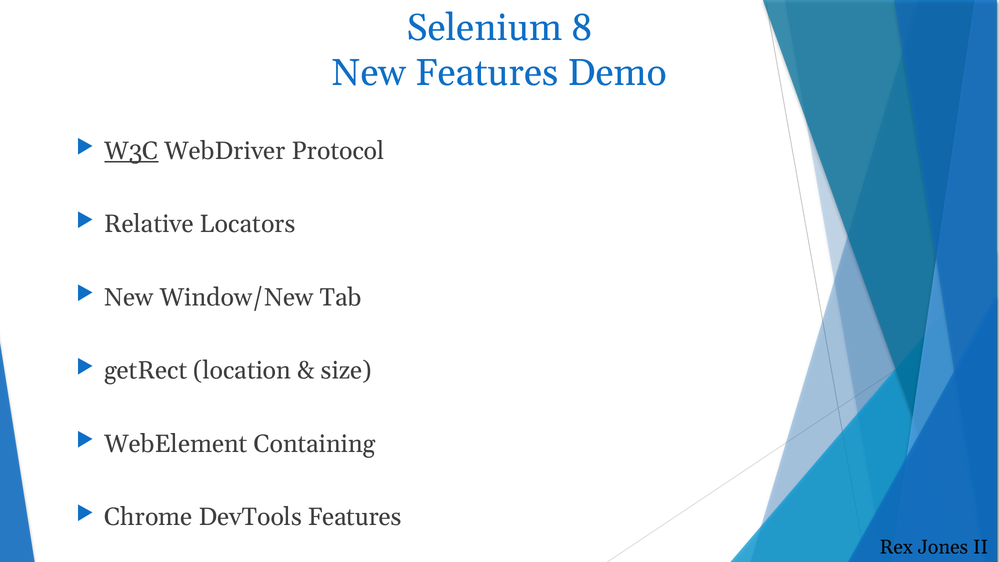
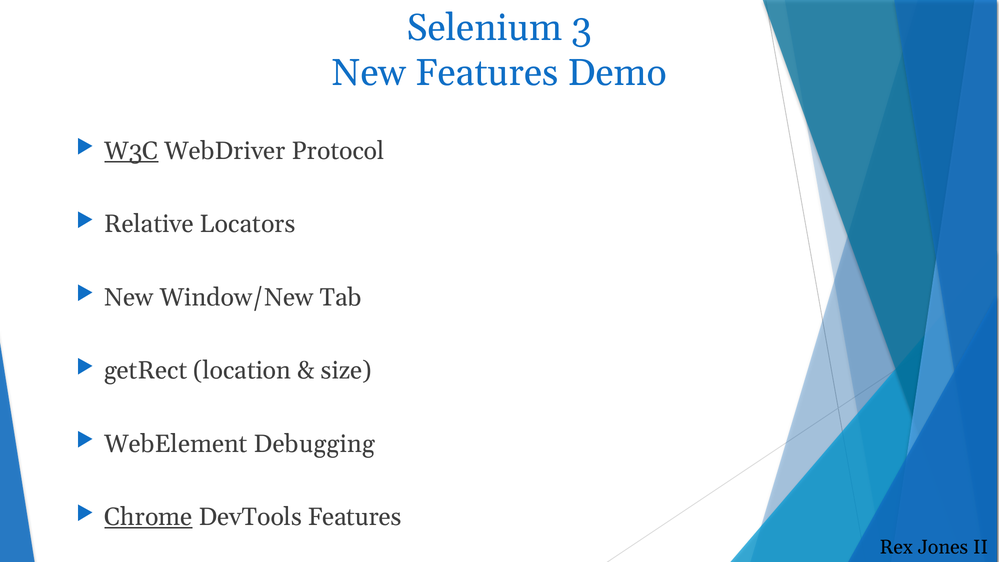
8: 8 -> 3 (581, 28)
Containing: Containing -> Debugging (314, 444)
Chrome underline: none -> present (148, 517)
